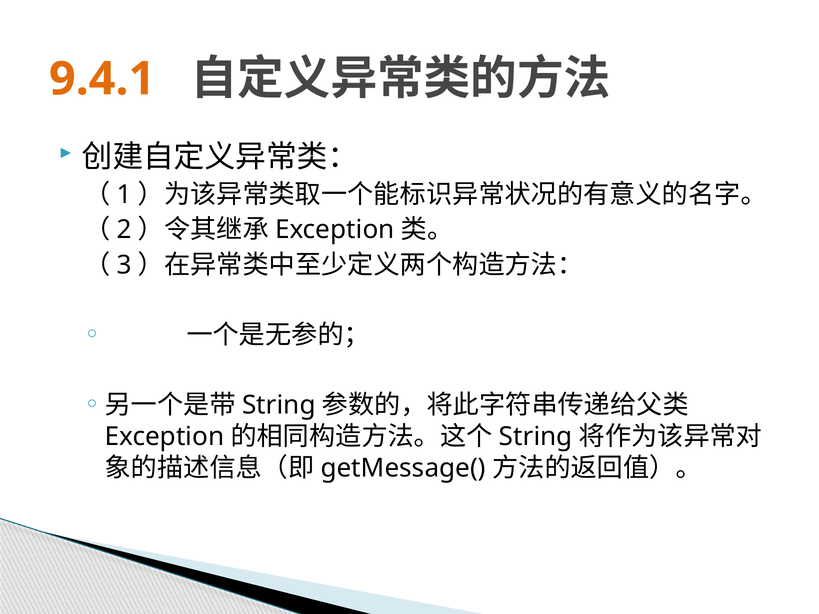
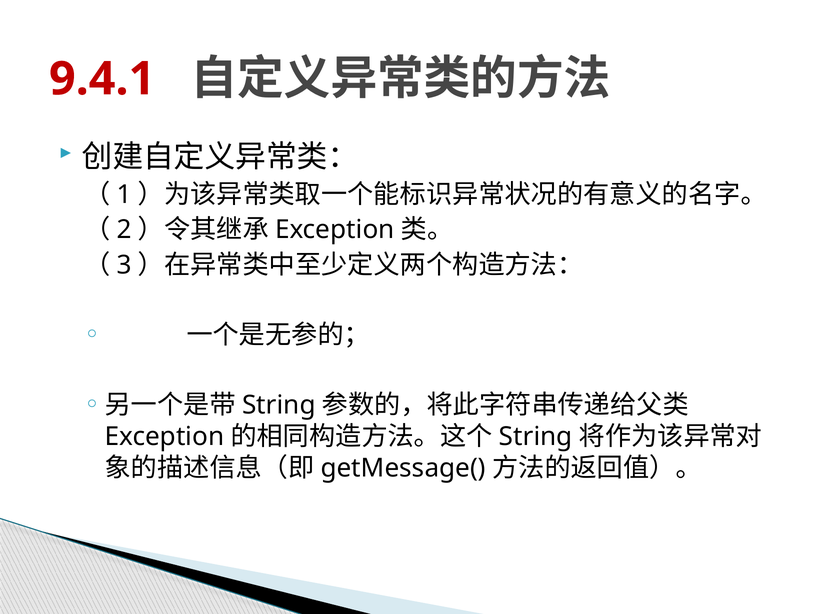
9.4.1 colour: orange -> red (102, 79)
